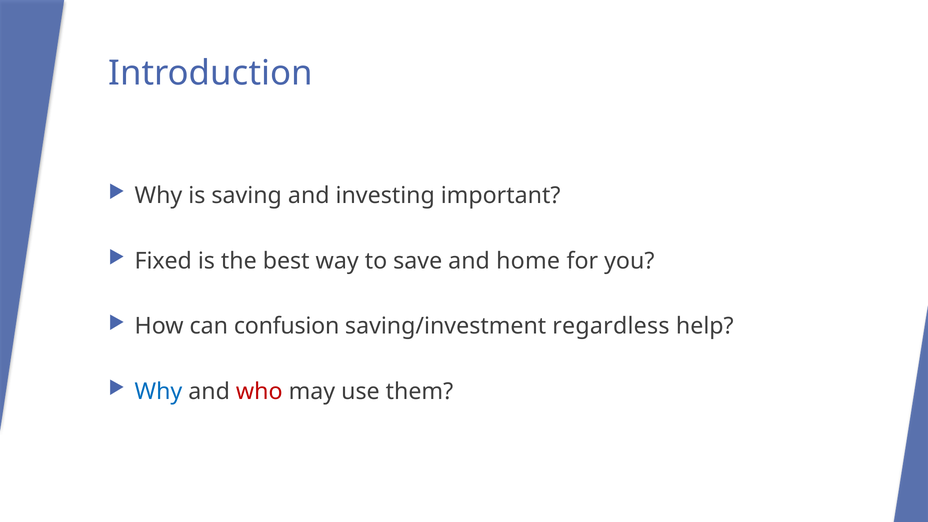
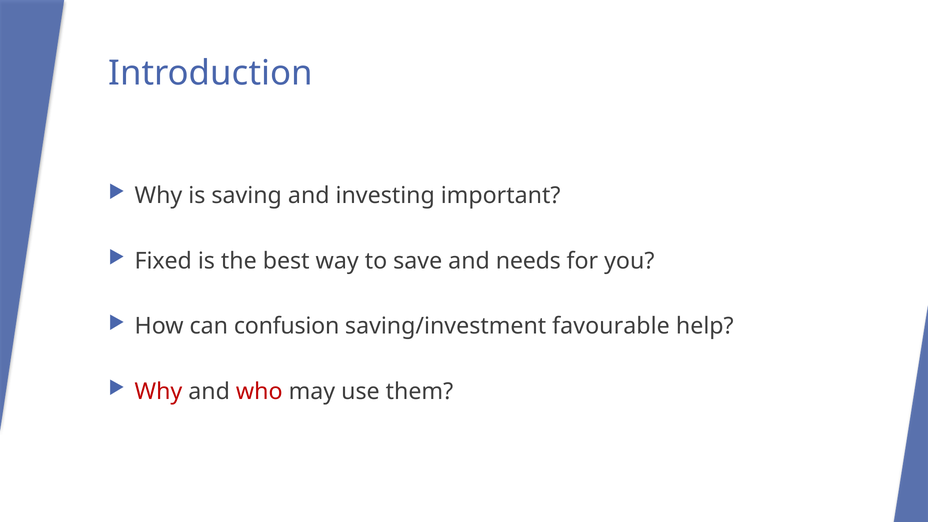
home: home -> needs (528, 261)
regardless: regardless -> favourable (611, 326)
Why colour: blue -> red (158, 392)
